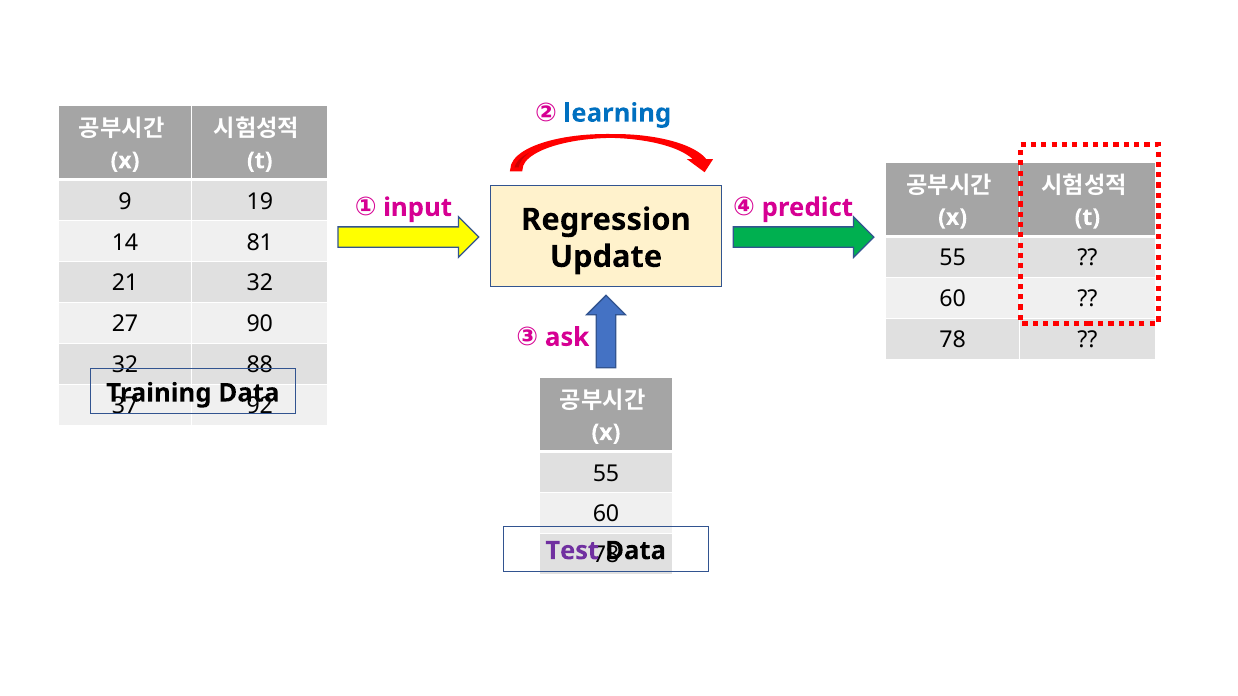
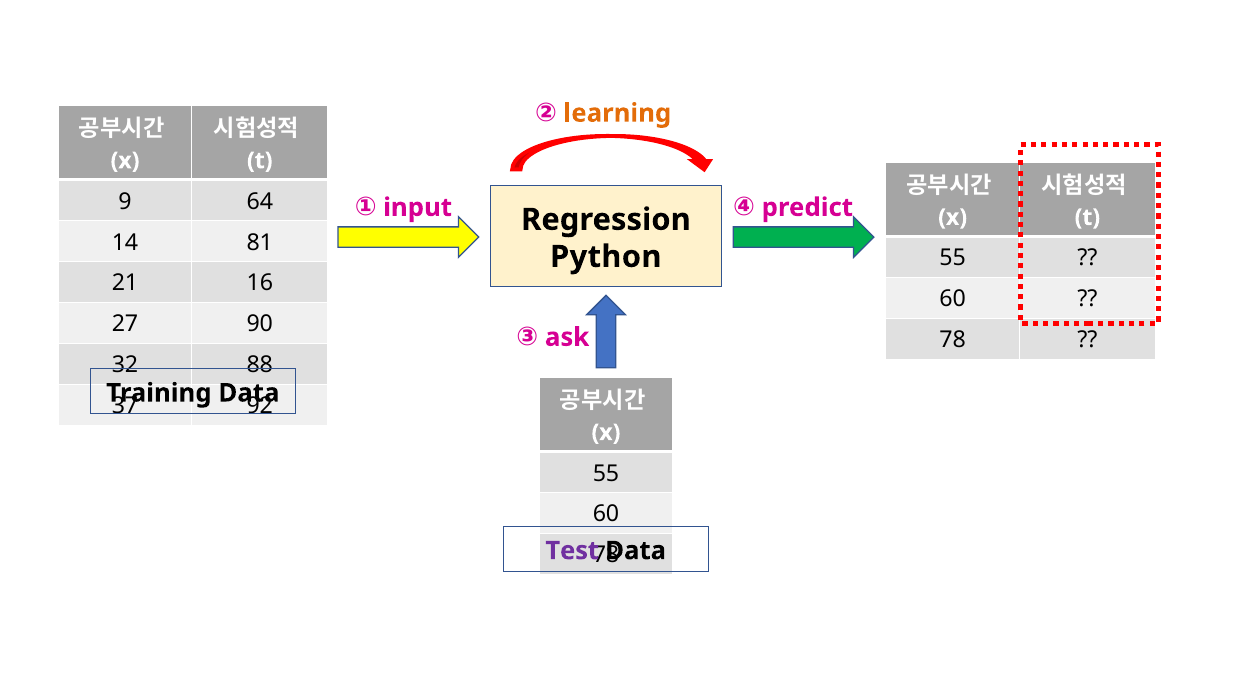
learning colour: blue -> orange (617, 113)
19: 19 -> 64 (260, 202)
Update: Update -> Python (606, 257)
21 32: 32 -> 16 (260, 283)
